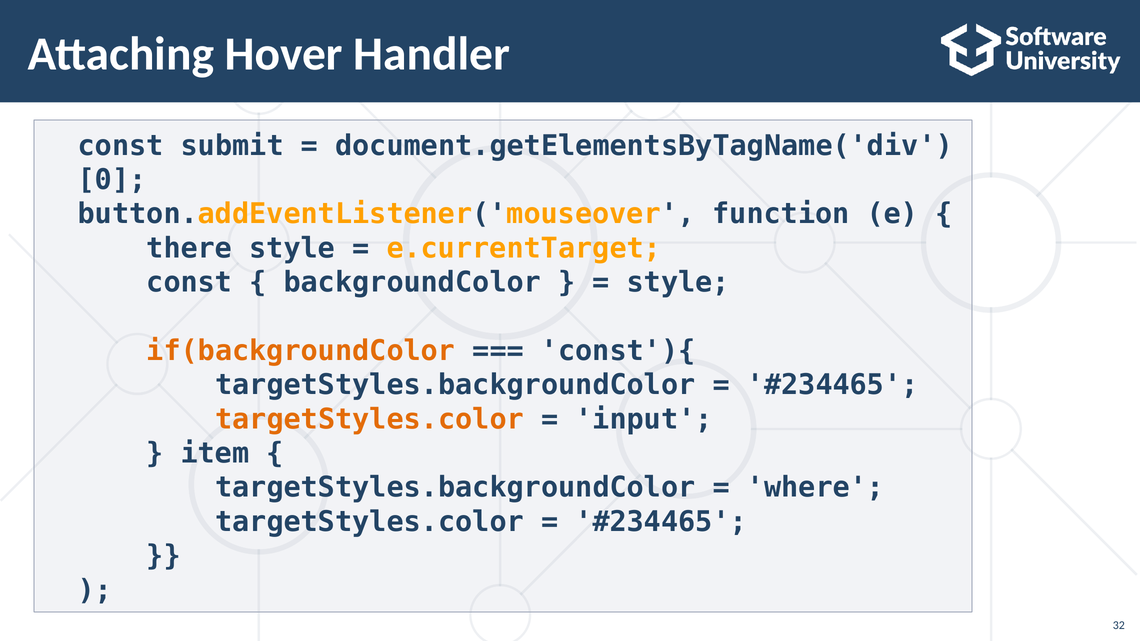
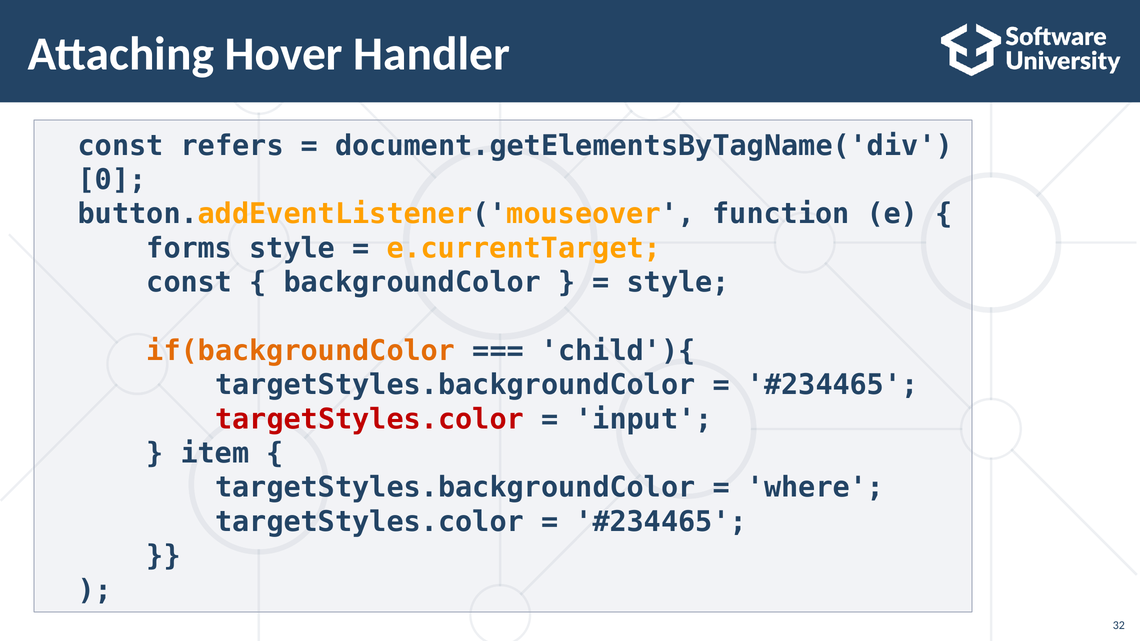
submit: submit -> refers (232, 146)
there: there -> forms (189, 248)
const'){: const'){ -> child'){ (618, 351)
targetStyles.color colour: orange -> red (369, 419)
